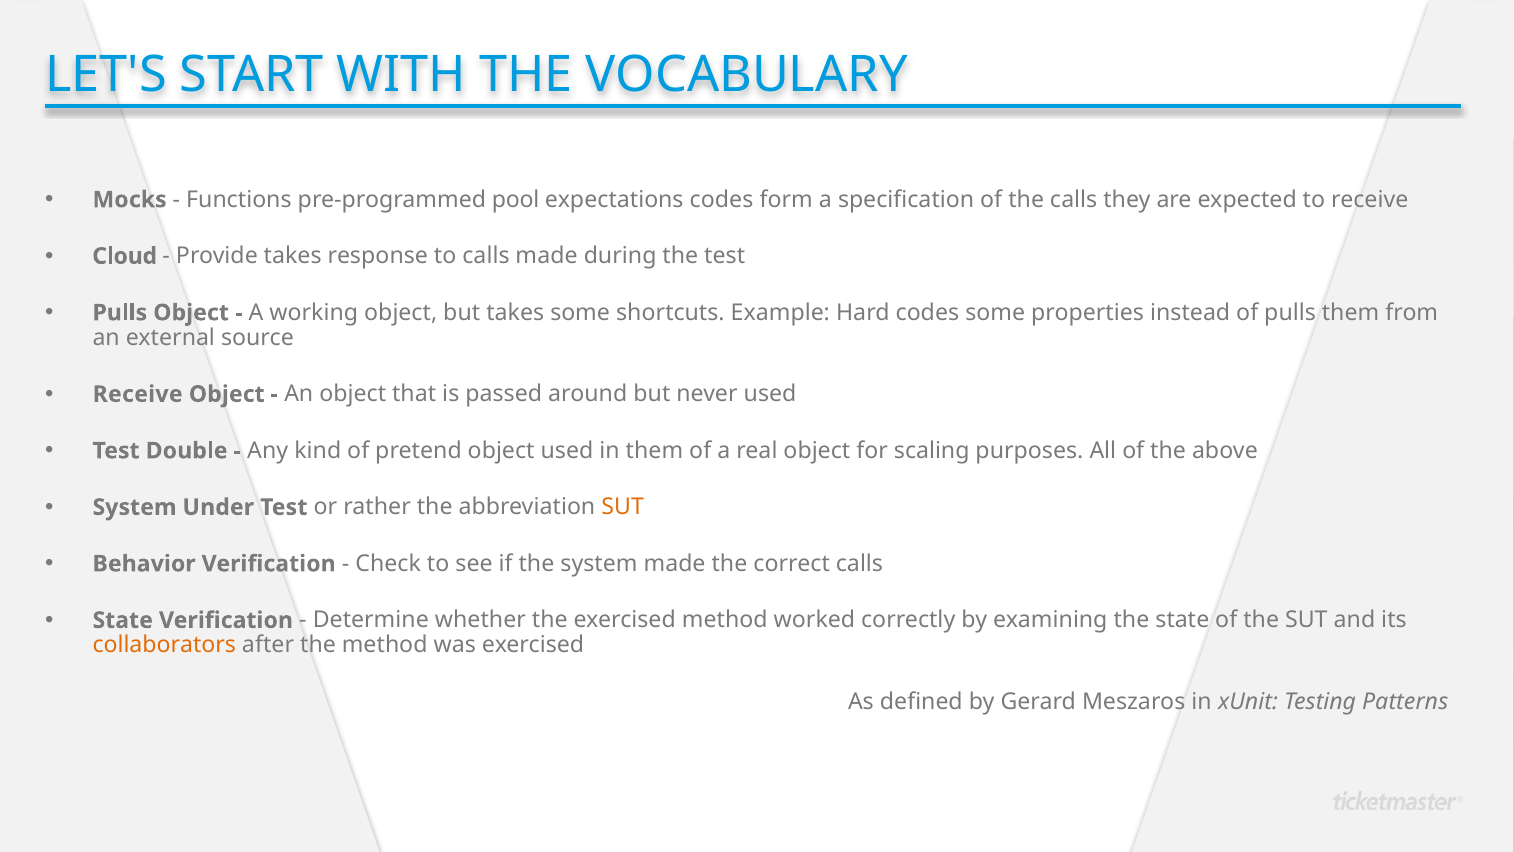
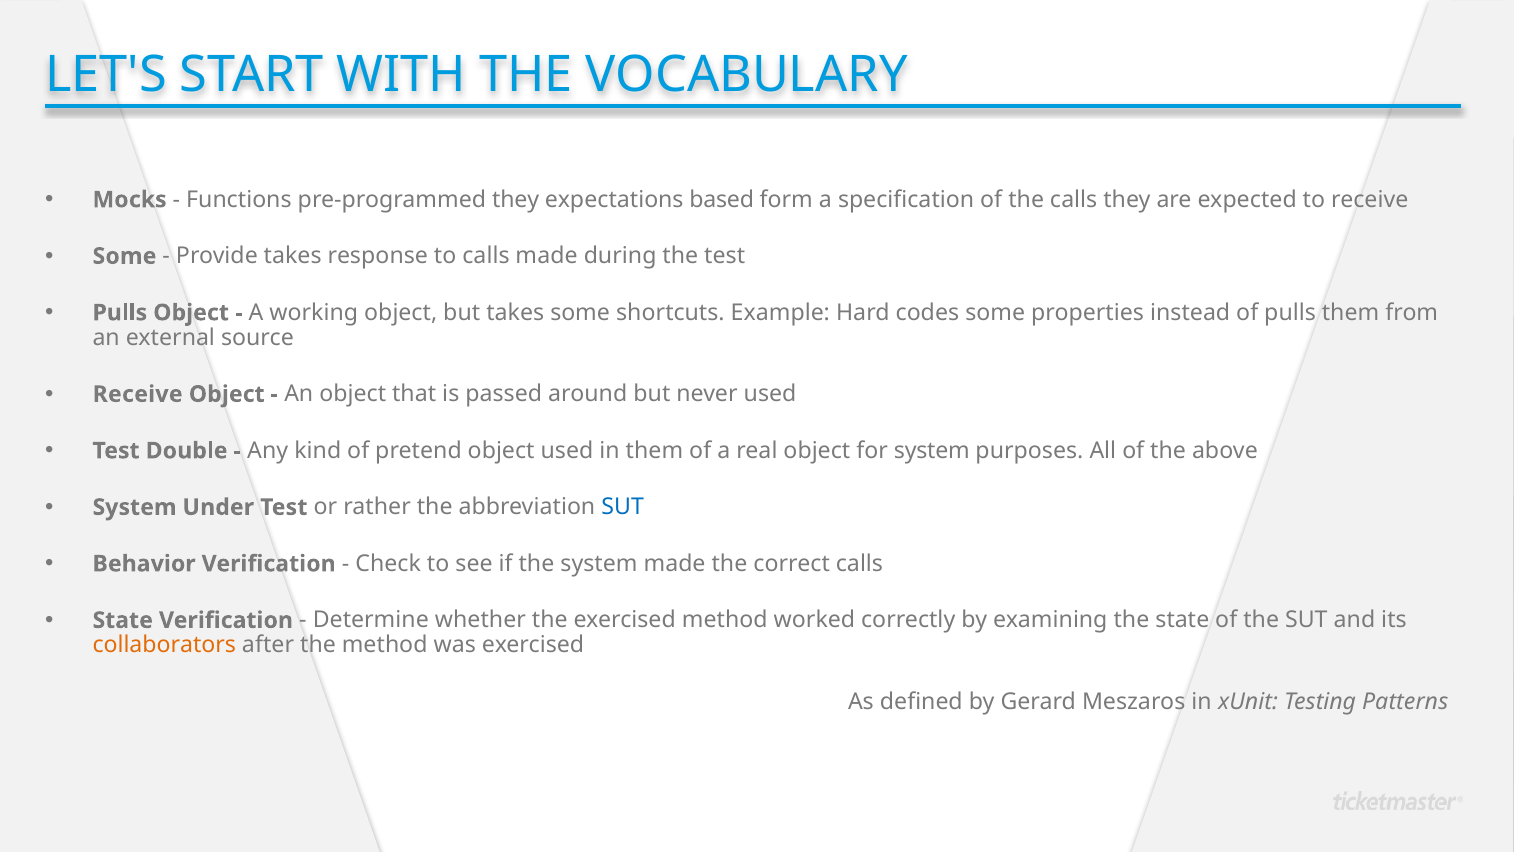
pre-programmed pool: pool -> they (516, 200)
expectations codes: codes -> based (722, 200)
Cloud: Cloud -> Some (124, 256)
for scaling: scaling -> system (932, 451)
SUT colour: orange -> blue (623, 507)
